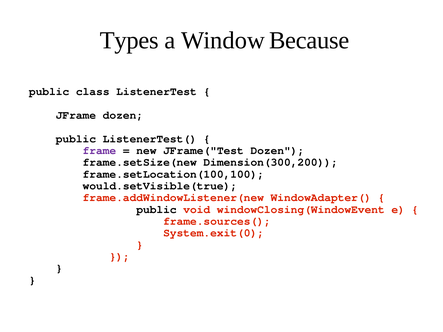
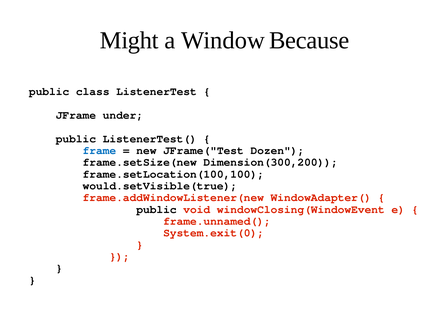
Types: Types -> Might (129, 41)
JFrame dozen: dozen -> under (123, 115)
frame colour: purple -> blue (99, 151)
frame.sources(: frame.sources( -> frame.unnamed( (217, 221)
